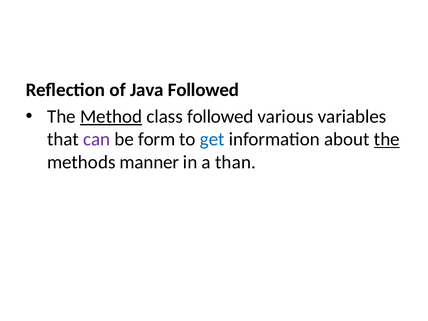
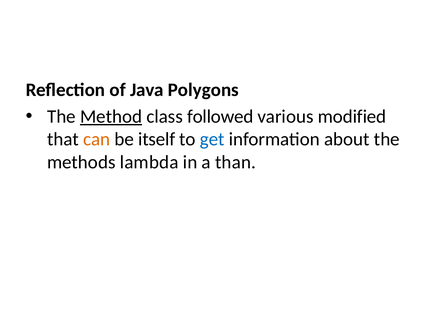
Java Followed: Followed -> Polygons (203, 90)
variables: variables -> modified (352, 116)
can colour: purple -> orange (97, 139)
form: form -> itself (157, 139)
the underline: present -> none (387, 139)
manner: manner -> lambda (149, 162)
